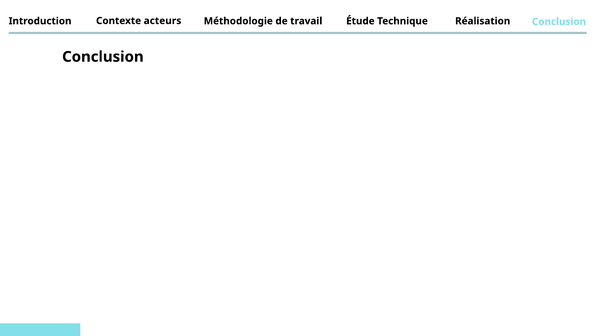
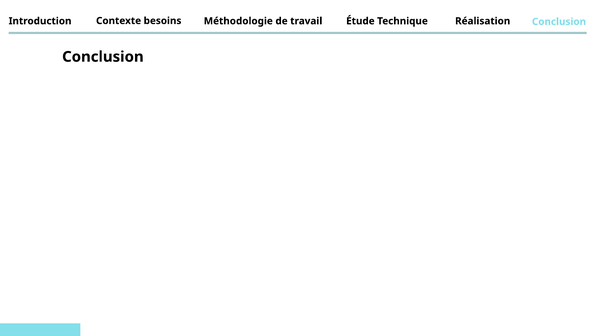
acteurs: acteurs -> besoins (163, 21)
